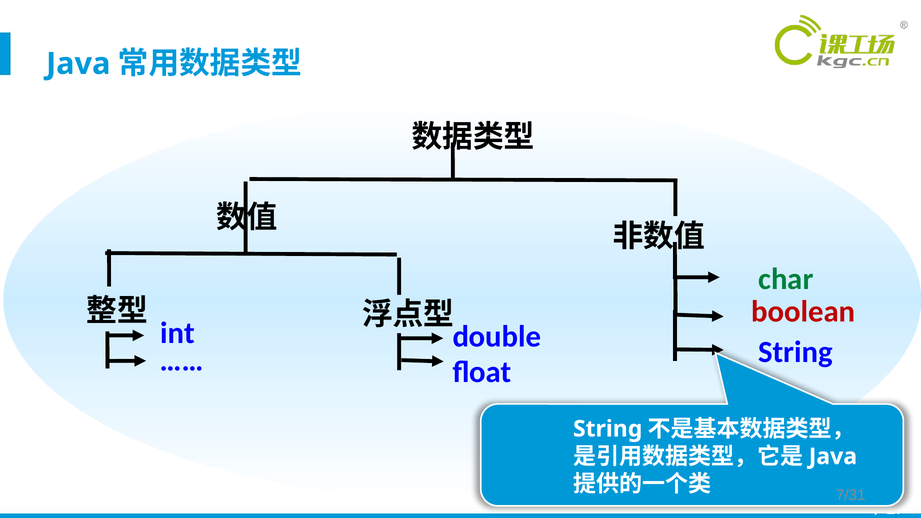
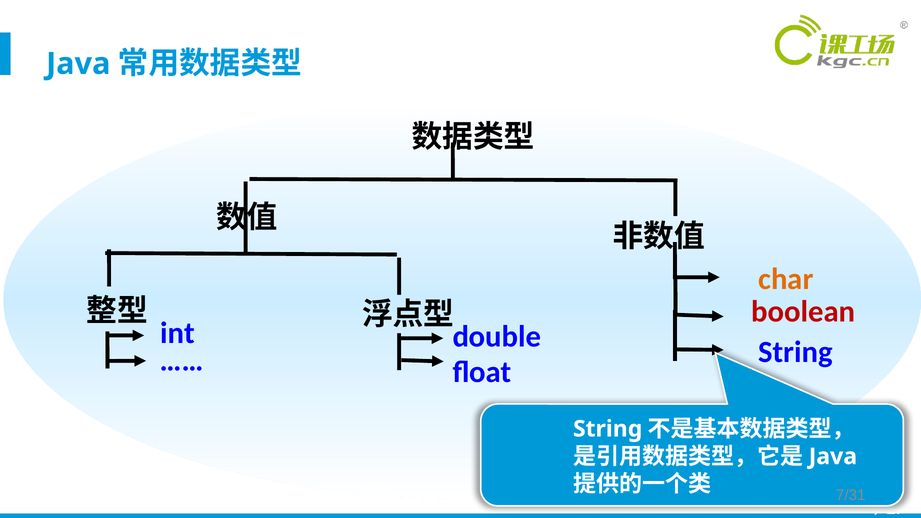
char colour: green -> orange (786, 279)
